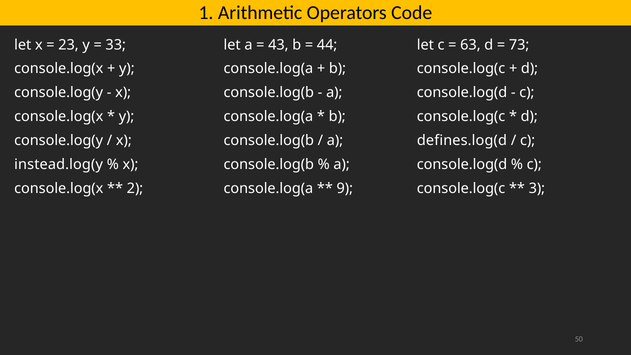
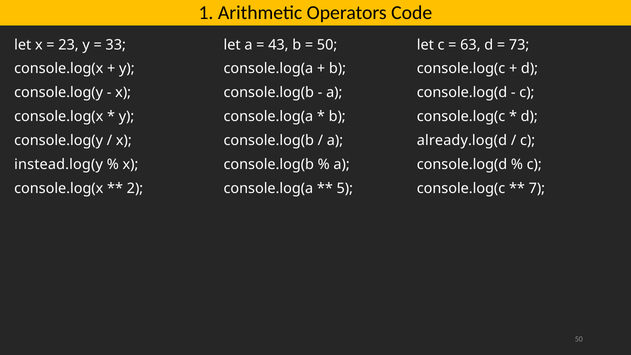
44: 44 -> 50 (327, 45)
defines.log(d: defines.log(d -> already.log(d (462, 140)
9: 9 -> 5 (345, 188)
3: 3 -> 7 (537, 188)
